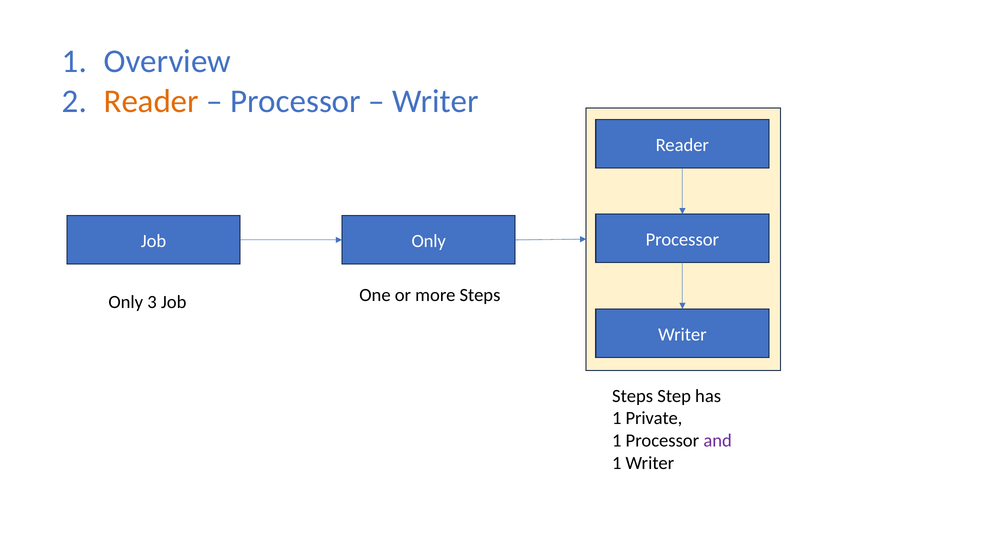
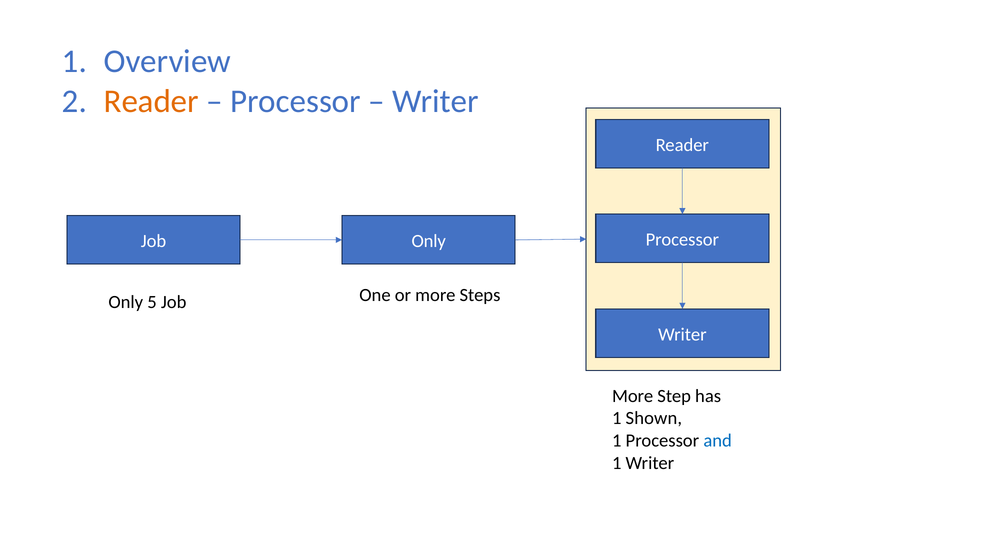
3: 3 -> 5 (152, 302)
Steps: Steps -> More (633, 396)
Private: Private -> Shown (654, 418)
and colour: purple -> blue (718, 441)
